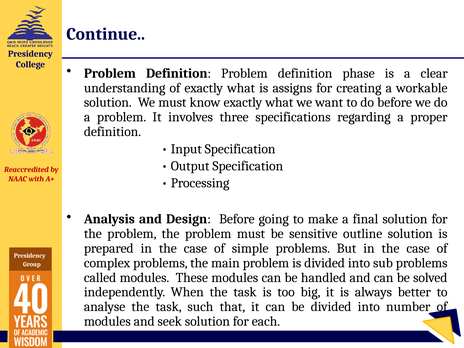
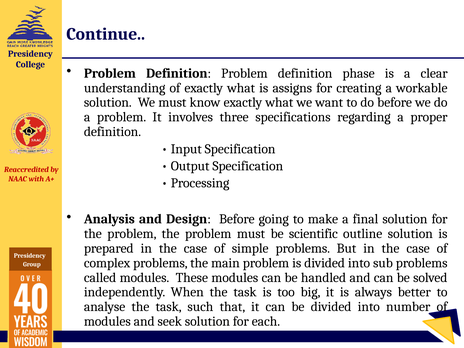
sensitive: sensitive -> scientific (313, 234)
